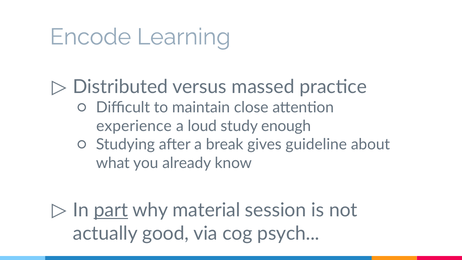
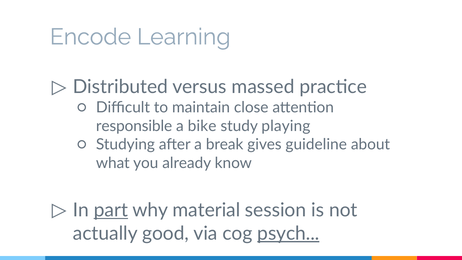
experience: experience -> responsible (134, 126)
loud: loud -> bike (202, 126)
enough: enough -> playing (286, 126)
psych underline: none -> present (288, 233)
